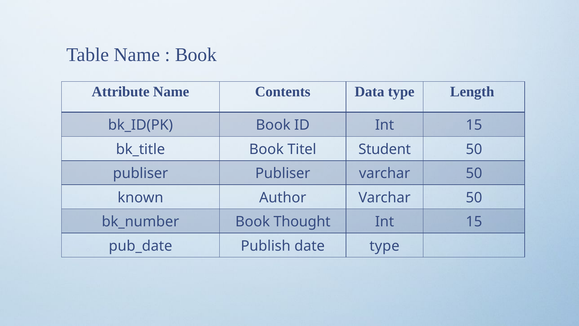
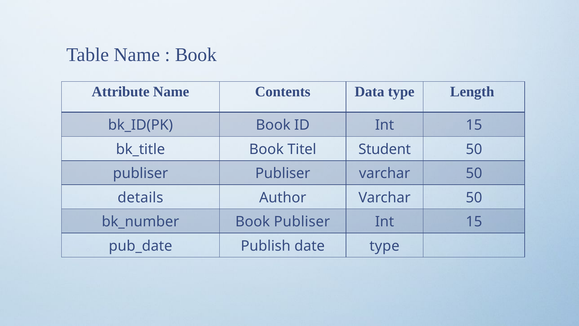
known: known -> details (140, 197)
Book Thought: Thought -> Publiser (302, 222)
